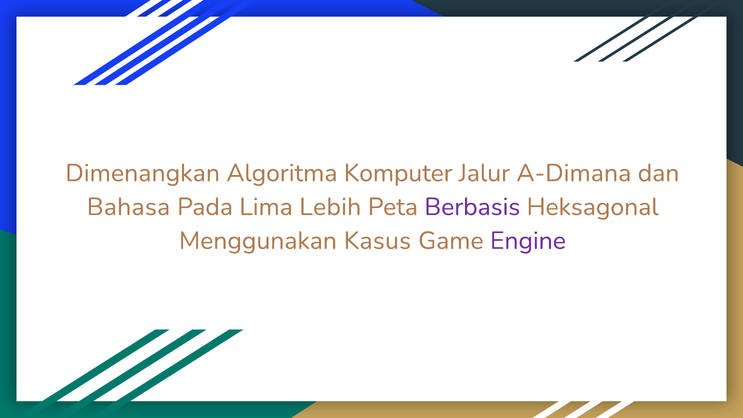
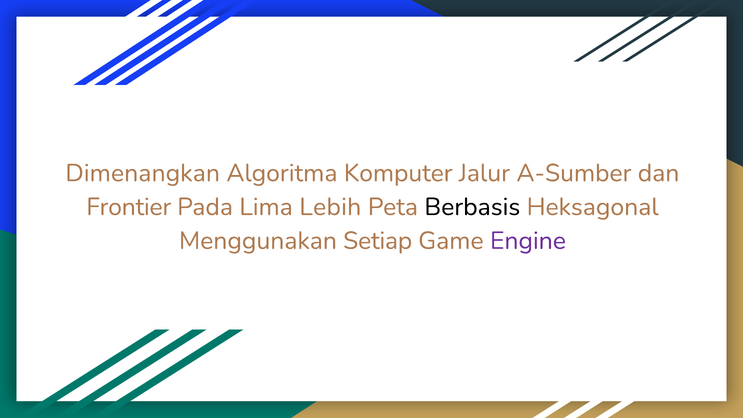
A-Dimana: A-Dimana -> A-Sumber (574, 173)
Bahasa: Bahasa -> Frontier (129, 207)
Berbasis colour: purple -> black (472, 207)
Kasus: Kasus -> Setiap (378, 241)
